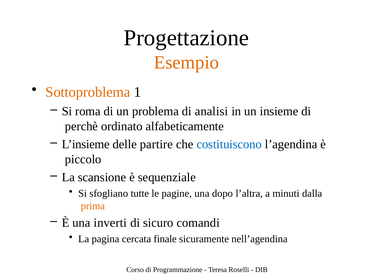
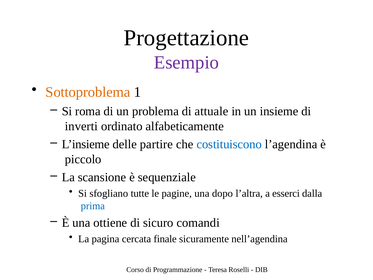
Esempio colour: orange -> purple (186, 62)
analisi: analisi -> attuale (211, 111)
perchè: perchè -> inverti (81, 126)
minuti: minuti -> esserci (286, 193)
prima colour: orange -> blue (93, 206)
inverti: inverti -> ottiene (110, 223)
